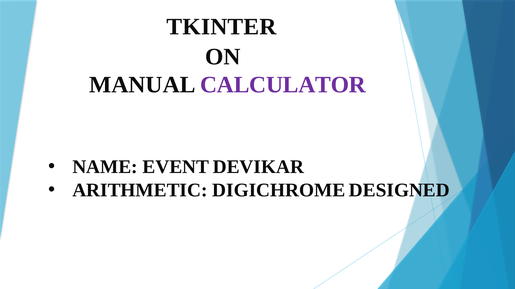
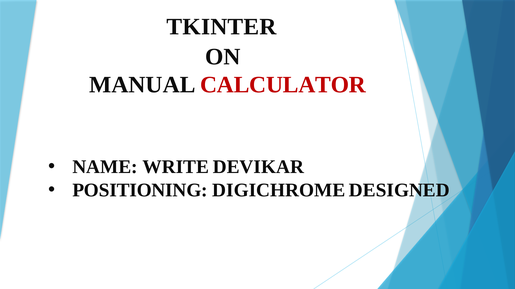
CALCULATOR colour: purple -> red (283, 85)
EVENT: EVENT -> WRITE (176, 167)
ARITHMETIC: ARITHMETIC -> POSITIONING (140, 190)
